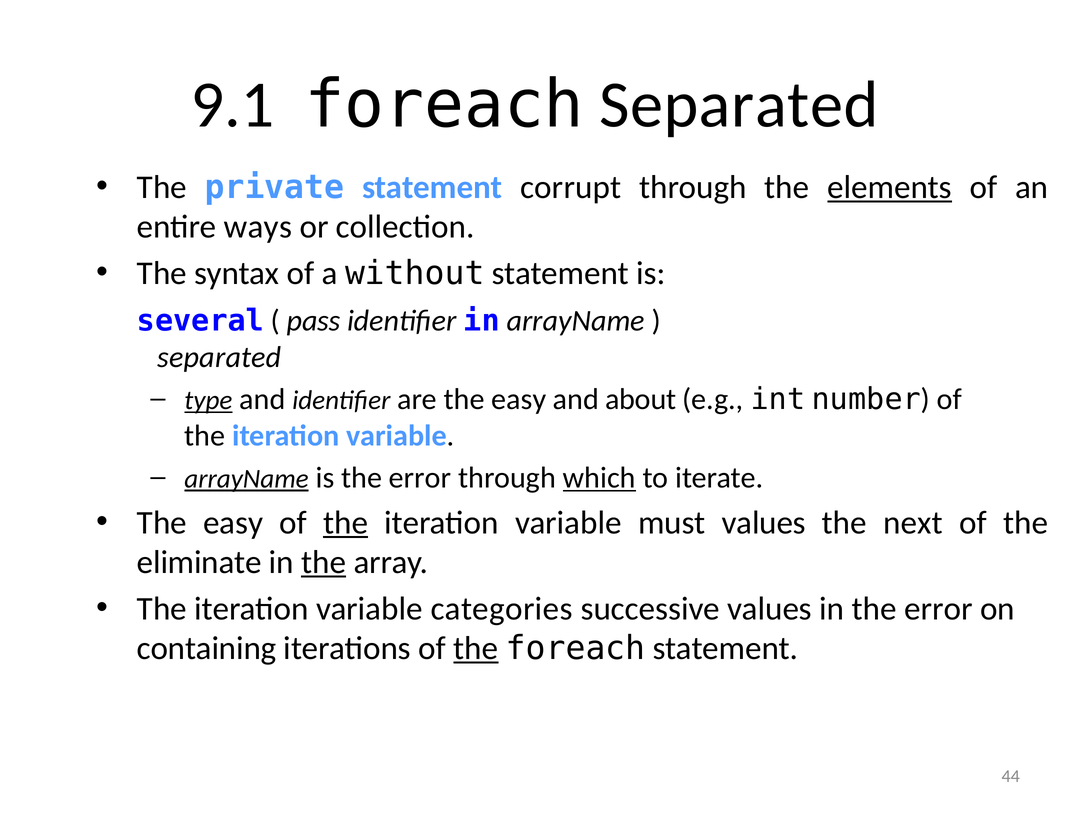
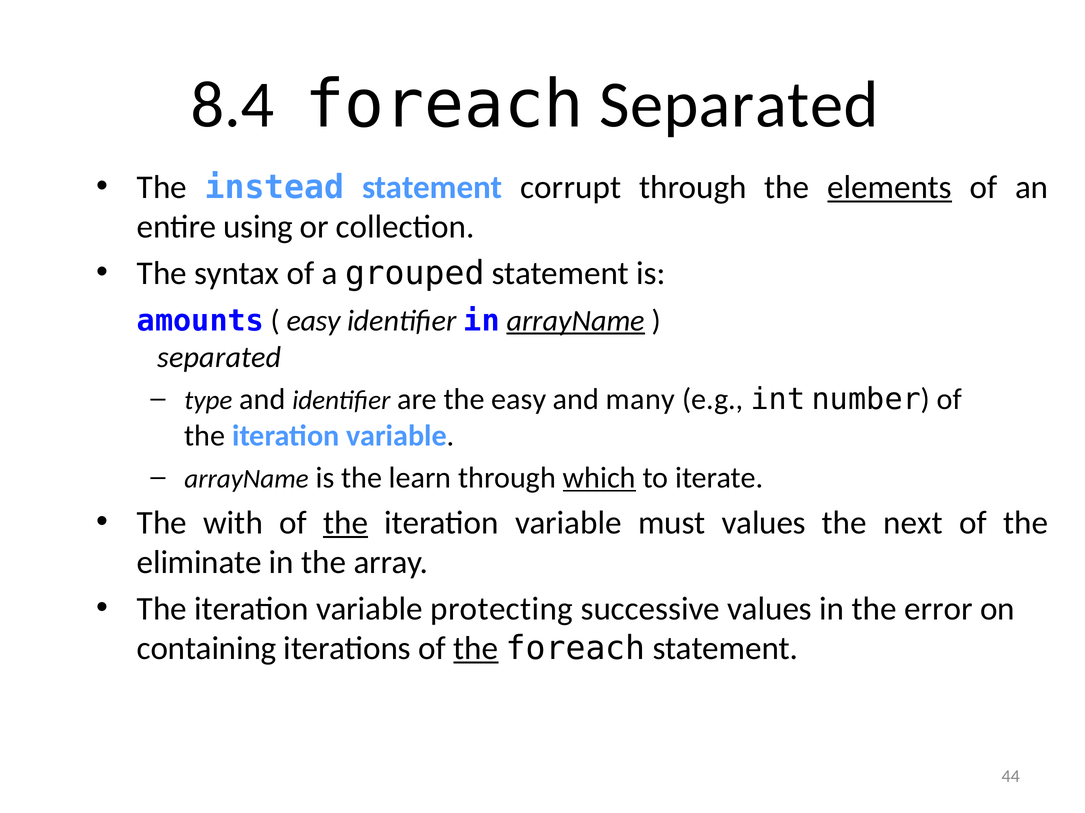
9.1: 9.1 -> 8.4 (233, 105)
private: private -> instead (274, 187)
ways: ways -> using (258, 227)
without: without -> grouped (415, 274)
several: several -> amounts (201, 321)
pass: pass -> easy (314, 321)
arrayName underline: none -> present (576, 321)
type underline: present -> none (208, 401)
about: about -> many (640, 400)
arrayName underline: present -> none (246, 479)
is the error: error -> learn (420, 478)
easy: easy -> with (233, 523)
the underline: present -> none (324, 563)
categories: categories -> protecting (502, 609)
